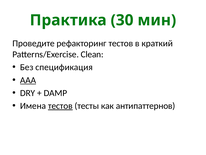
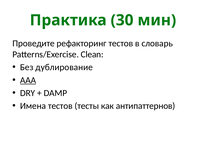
краткий: краткий -> словарь (157, 43)
спецификация: спецификация -> дублирование (64, 67)
тестов underline: present -> none (60, 106)
